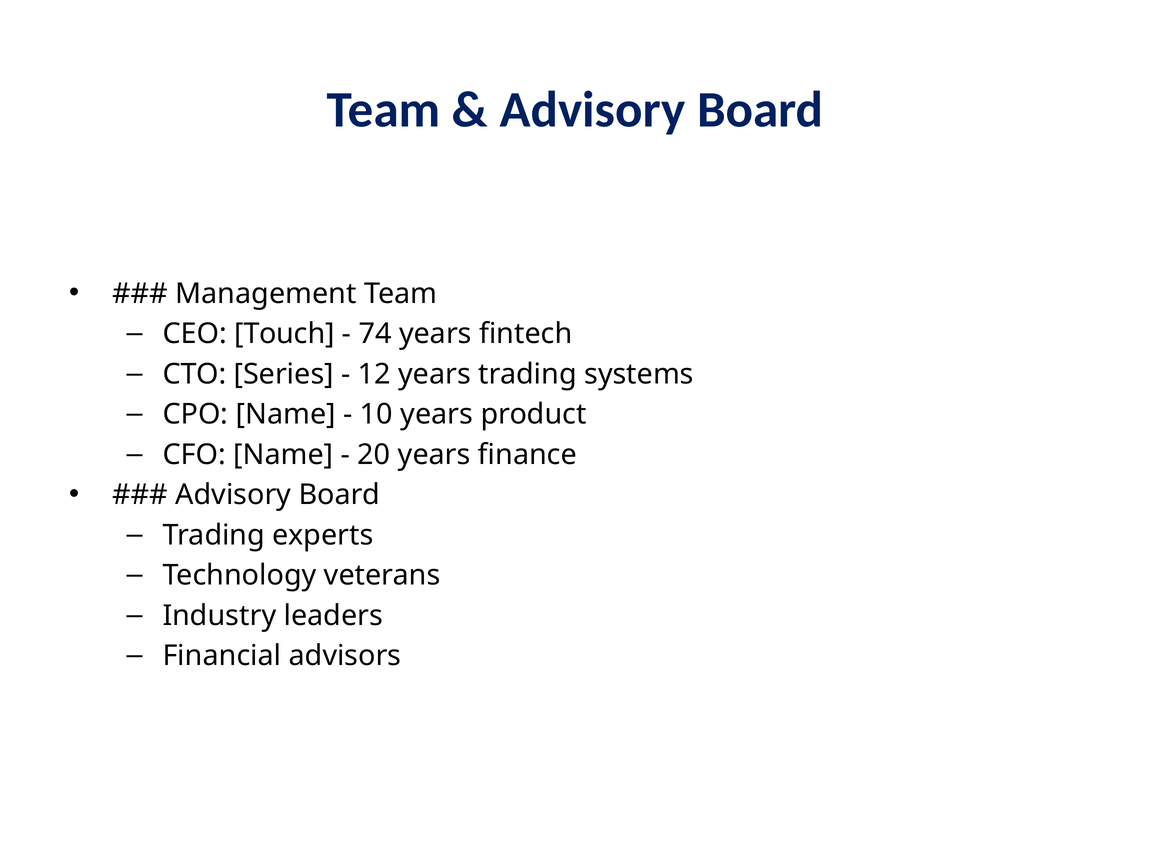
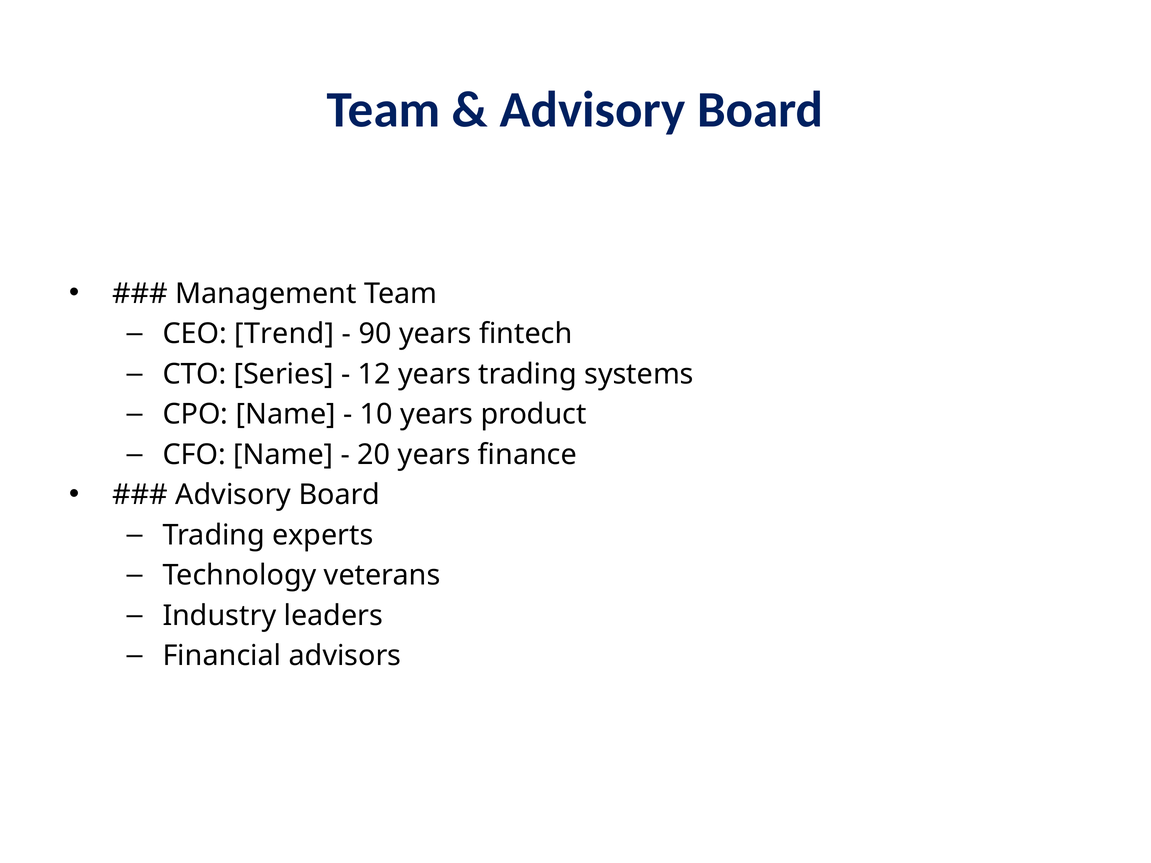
Touch: Touch -> Trend (284, 334)
74: 74 -> 90 (375, 334)
